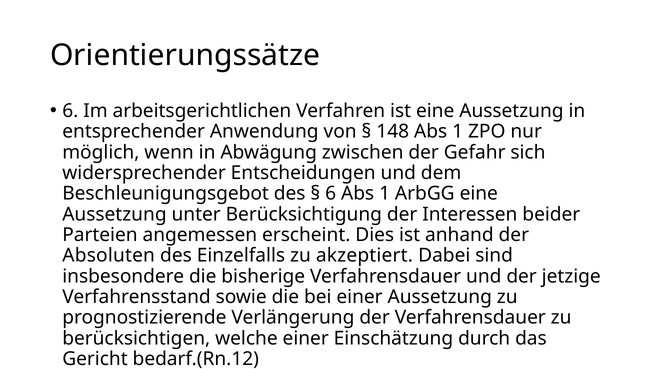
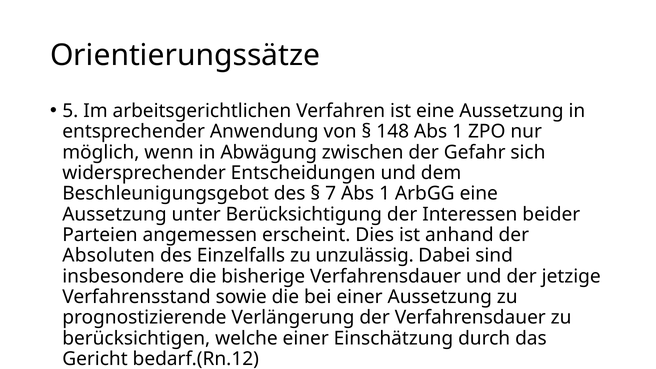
6: 6 -> 5 (70, 111)
6: 6 -> 7 (331, 194)
akzeptiert: akzeptiert -> unzulässig (365, 256)
